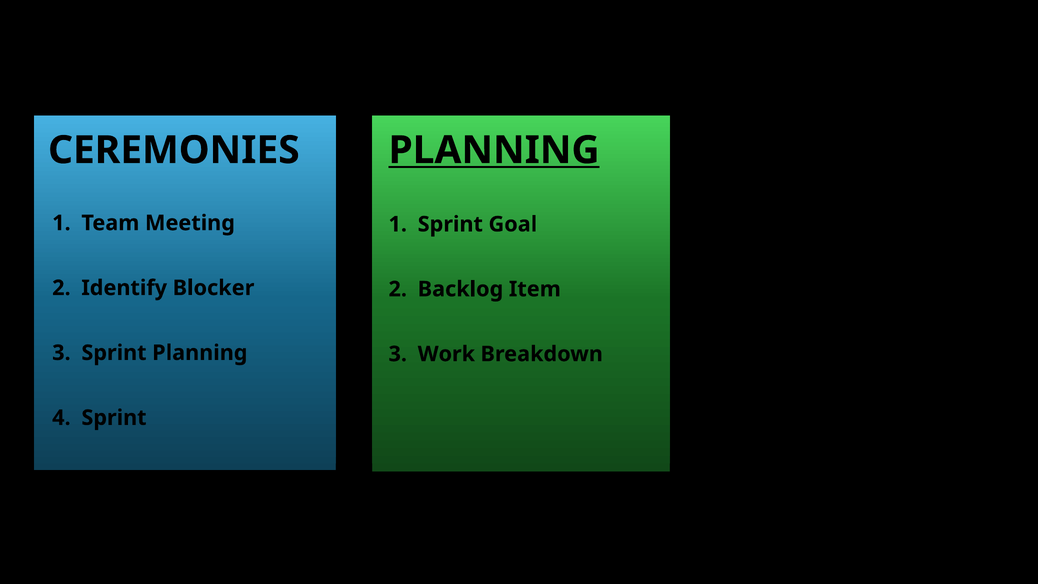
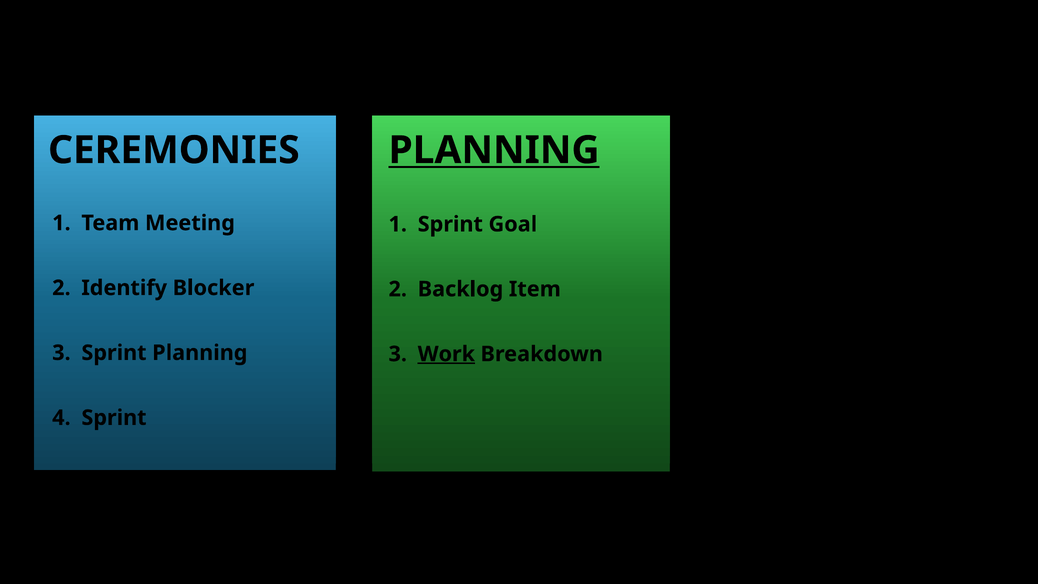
Work underline: none -> present (446, 354)
